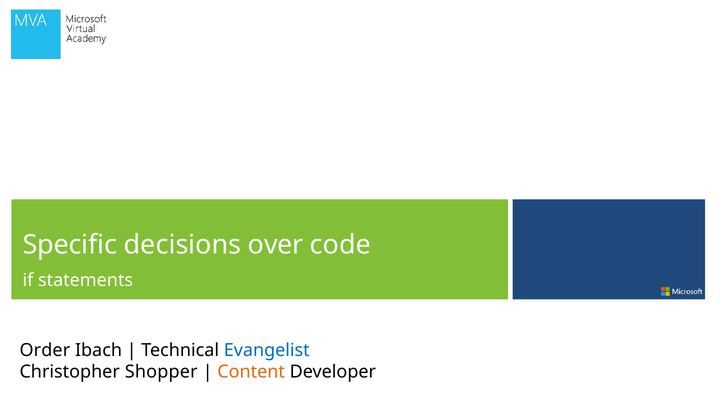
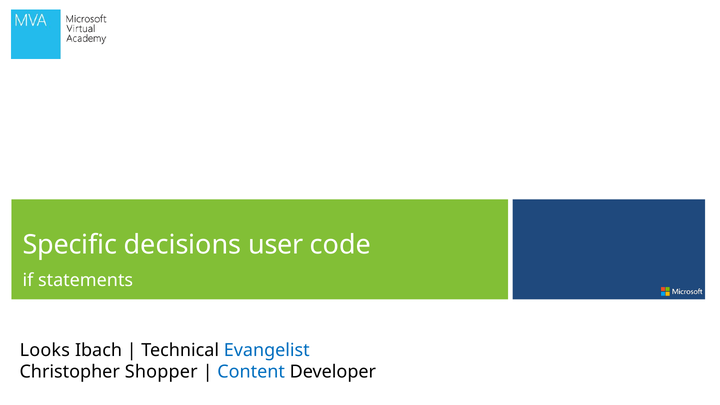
over: over -> user (276, 245)
Order: Order -> Looks (45, 350)
Content colour: orange -> blue (251, 372)
